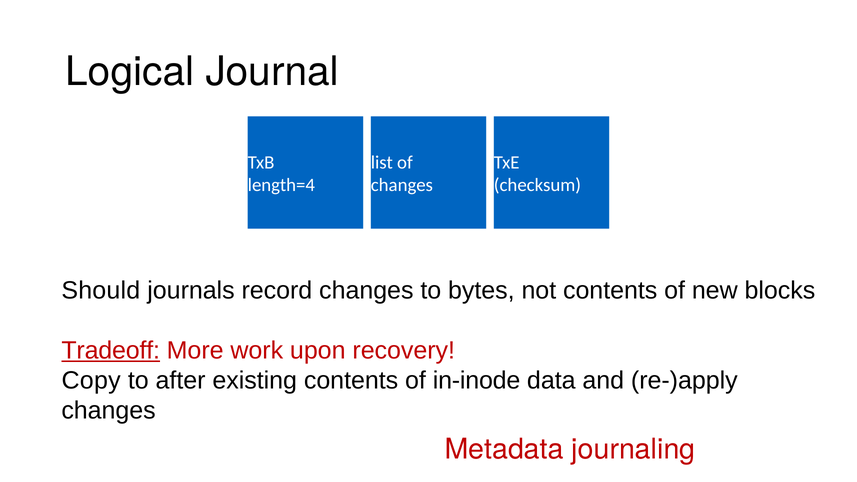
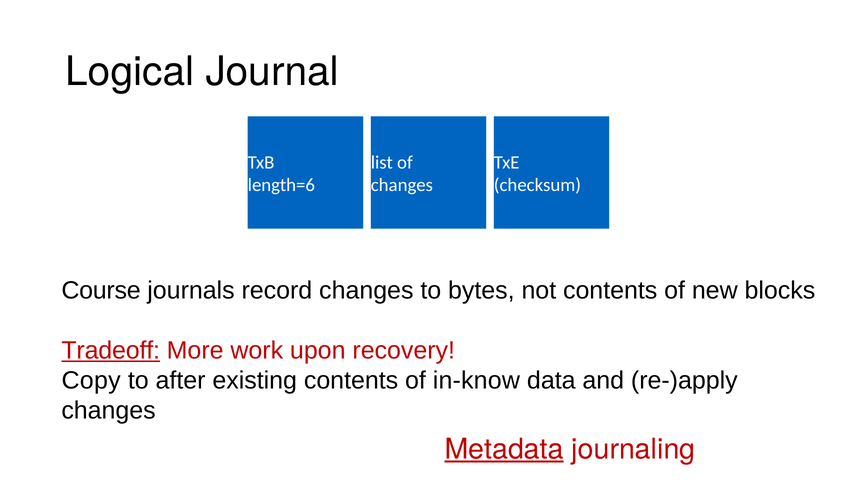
length=4: length=4 -> length=6 (281, 185)
Should: Should -> Course (101, 290)
in-inode: in-inode -> in-know (476, 380)
Metadata underline: none -> present (504, 449)
